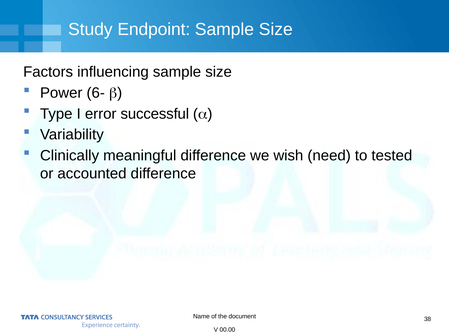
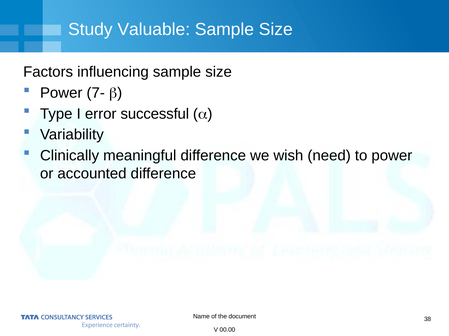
Endpoint: Endpoint -> Valuable (154, 29)
6-: 6- -> 7- (96, 93)
to tested: tested -> power (392, 156)
